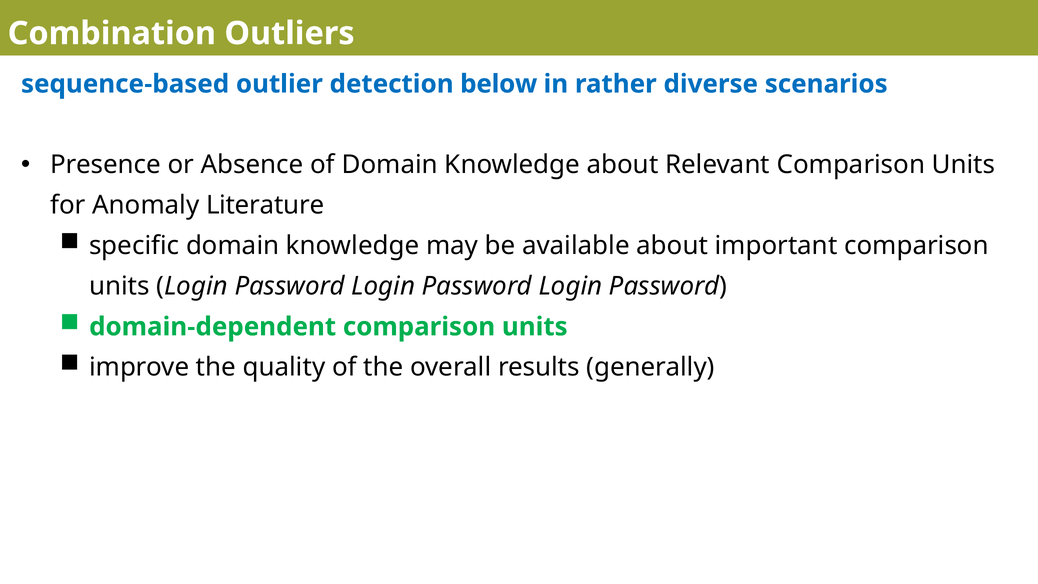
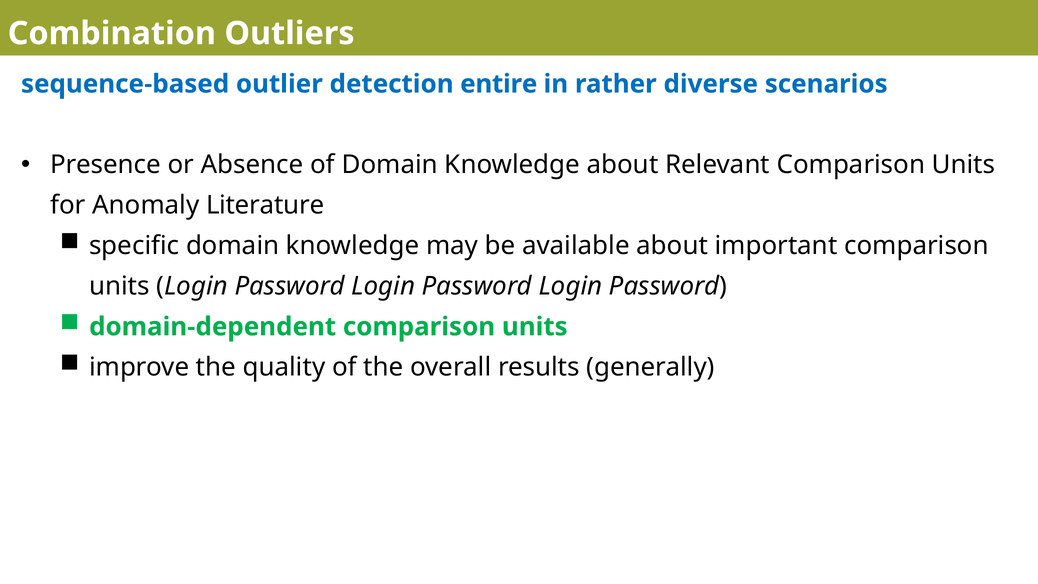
below: below -> entire (499, 84)
